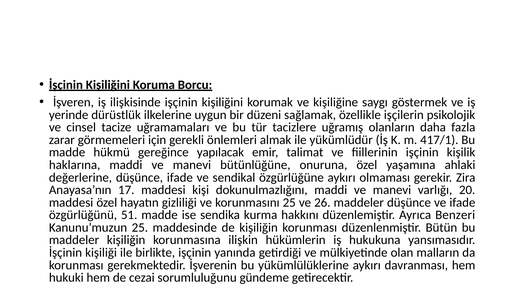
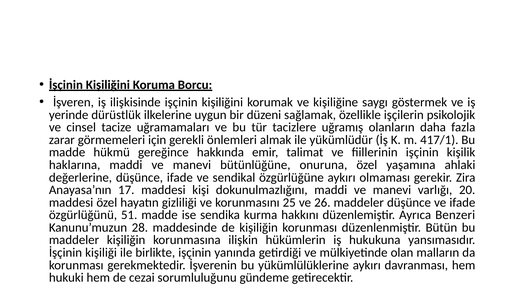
yapılacak: yapılacak -> hakkında (220, 152)
Kanunu’muzun 25: 25 -> 28 (140, 227)
